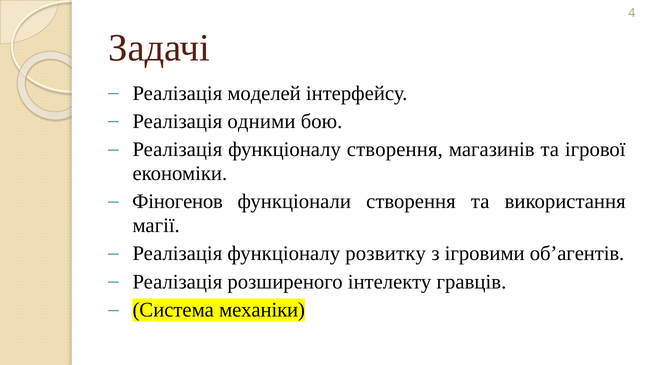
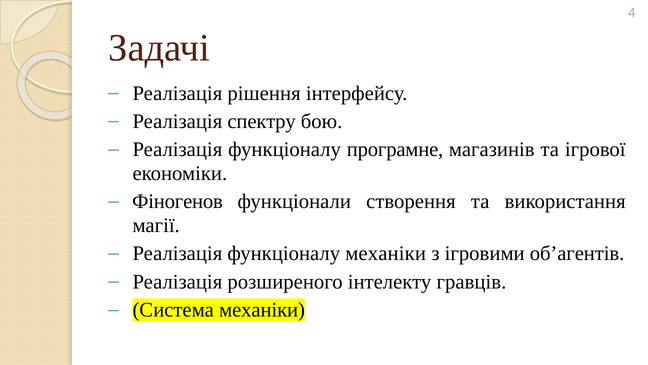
моделей: моделей -> рішення (264, 93)
одними: одними -> спектру (262, 121)
функціоналу створення: створення -> програмне (395, 149)
функціоналу розвитку: розвитку -> механіки (386, 253)
